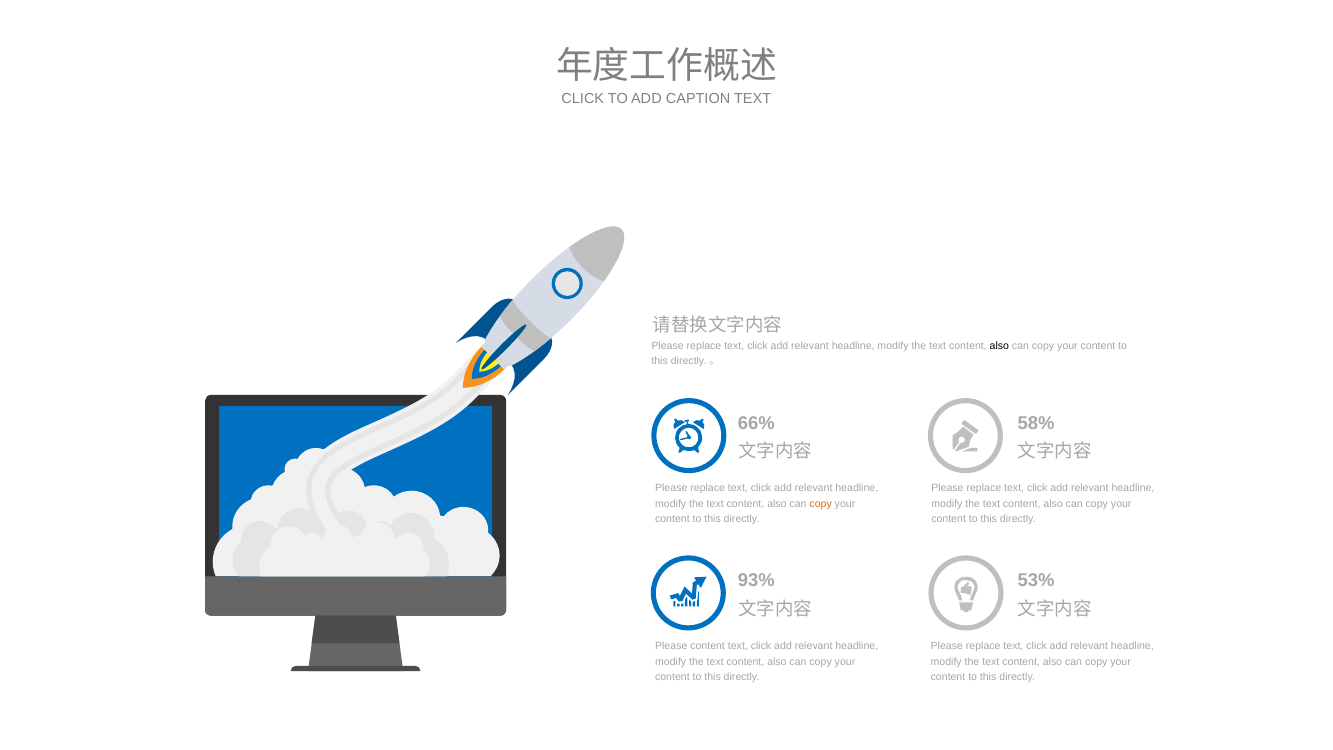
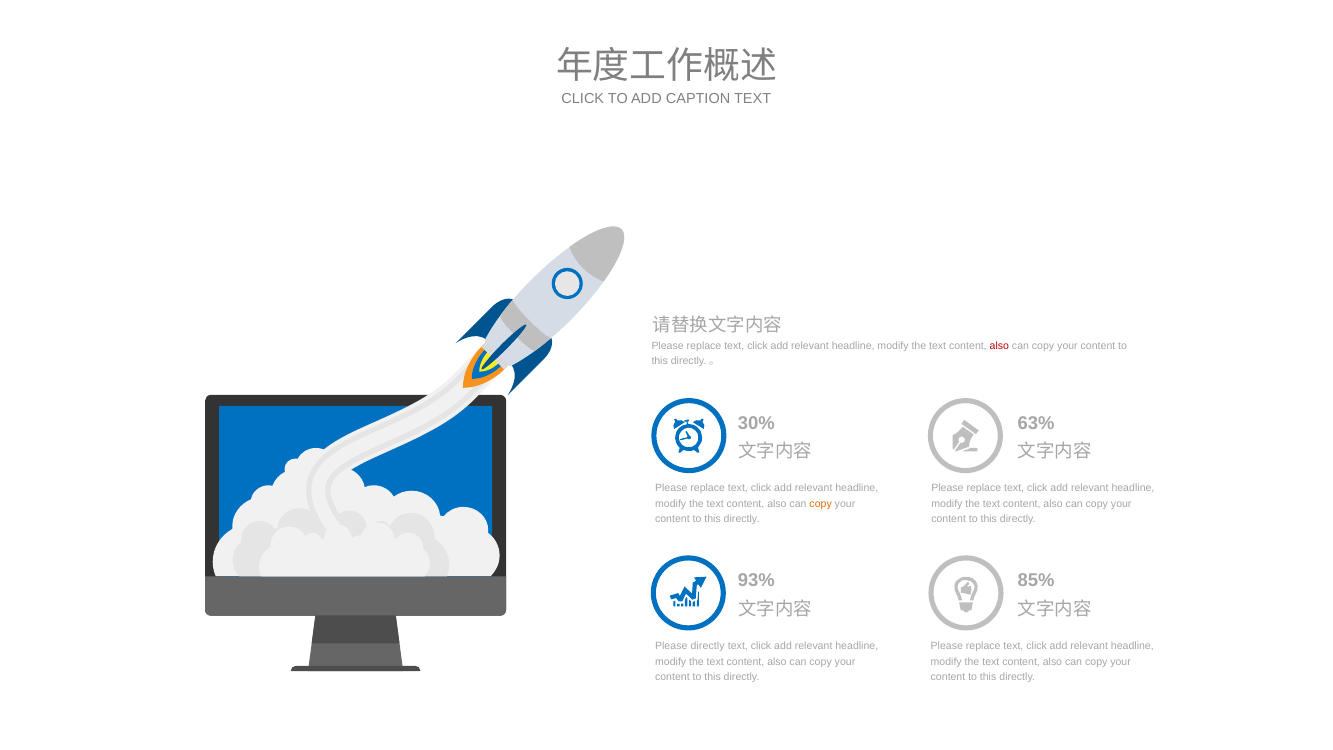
also colour: black -> red (999, 346)
66%: 66% -> 30% (756, 423)
58%: 58% -> 63% (1036, 423)
53%: 53% -> 85% (1036, 580)
Please content: content -> directly (708, 646)
